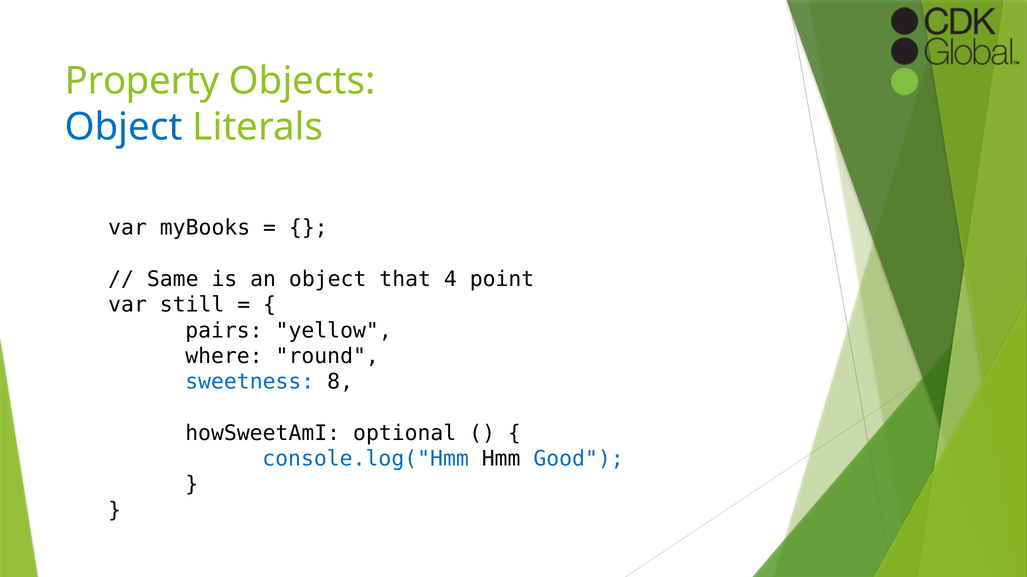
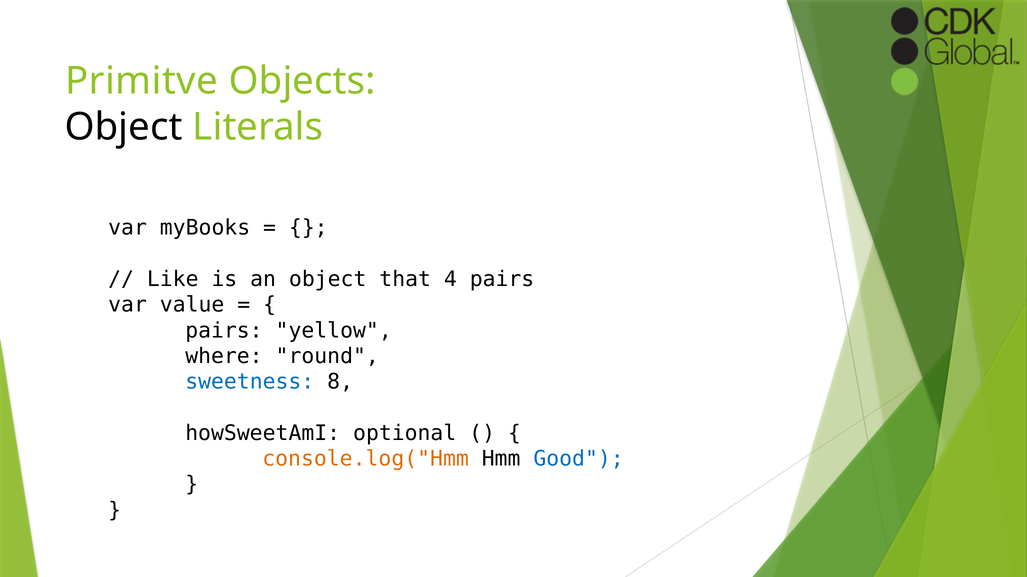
Property: Property -> Primitve (142, 81)
Object colour: blue -> black (124, 127)
Same: Same -> Like (173, 279)
4 point: point -> pairs (502, 279)
still: still -> value (192, 305)
console.log("Hmm colour: blue -> orange (366, 459)
